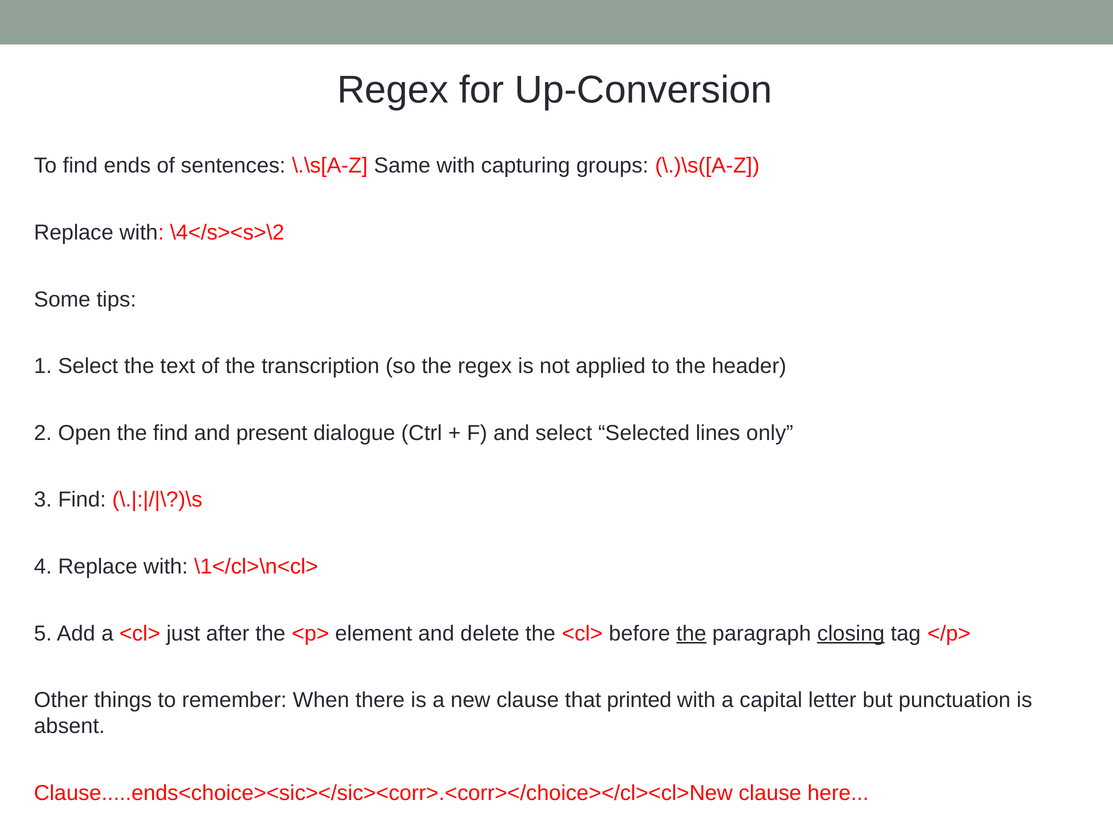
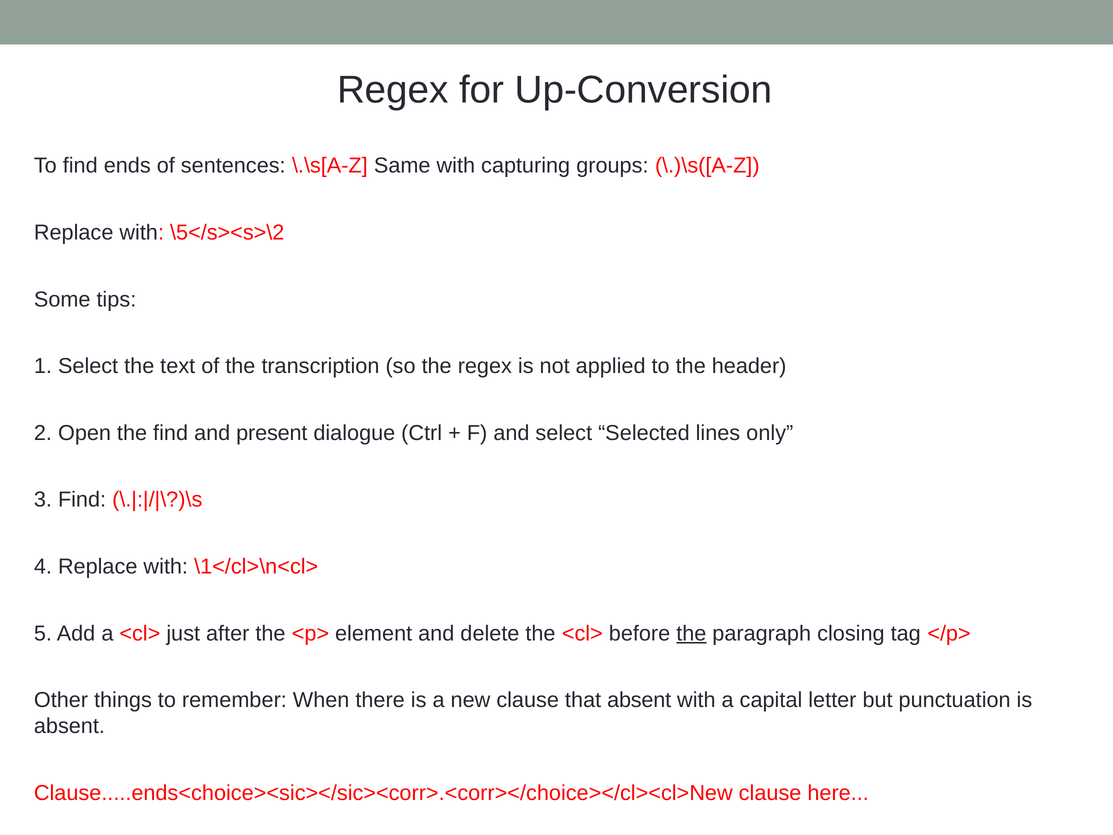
\4</s><s>\2: \4</s><s>\2 -> \5</s><s>\2 (227, 233)
closing underline: present -> none (851, 633)
that printed: printed -> absent (639, 700)
